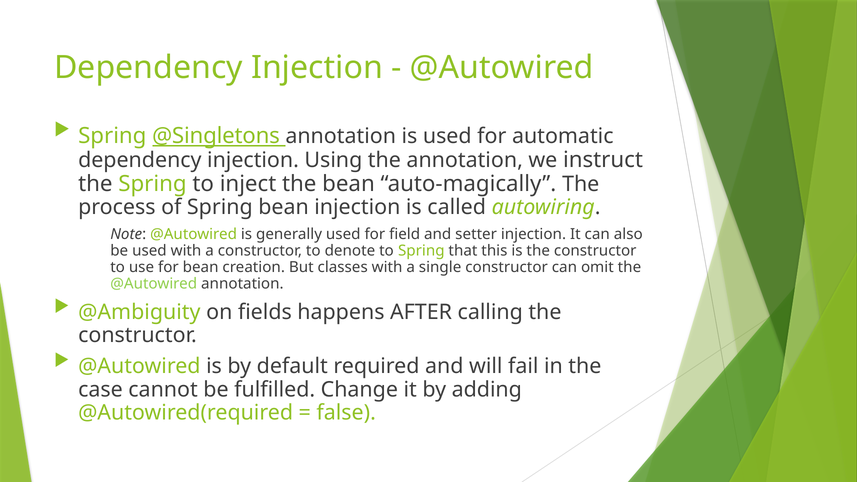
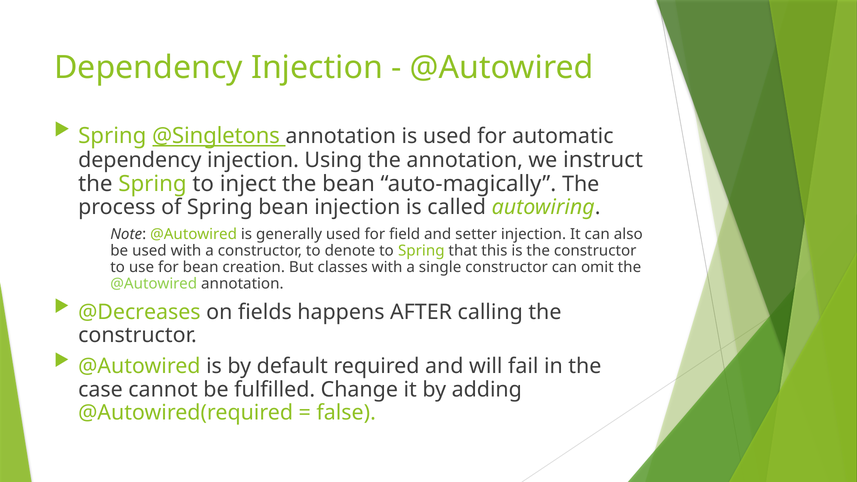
@Ambiguity: @Ambiguity -> @Decreases (139, 312)
